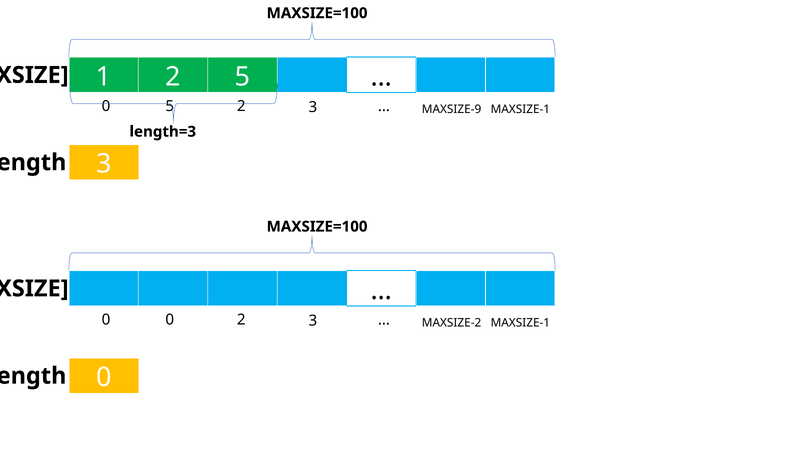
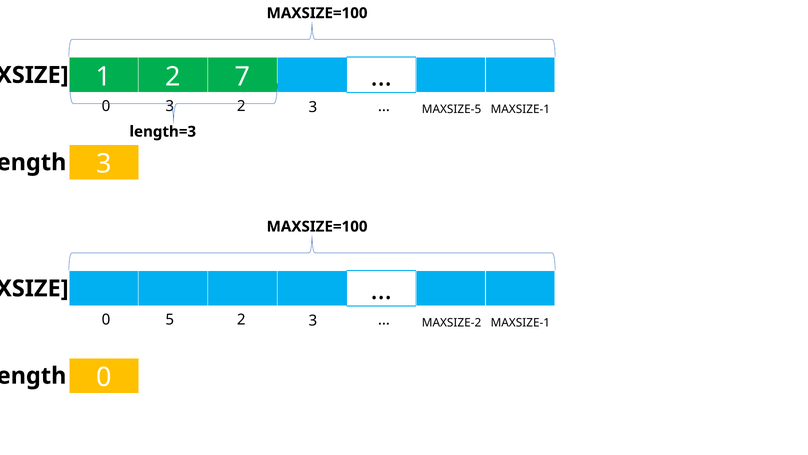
2 5: 5 -> 7 (243, 77)
0 5: 5 -> 3 (170, 106)
MAXSIZE-9: MAXSIZE-9 -> MAXSIZE-5 (452, 109)
0 0: 0 -> 5 (170, 319)
